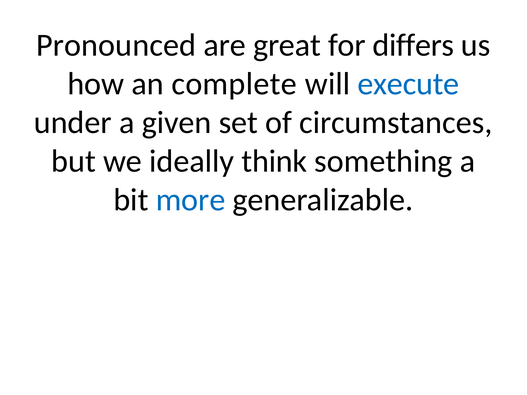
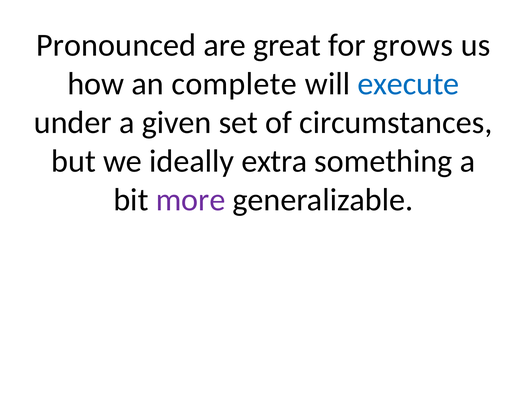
differs: differs -> grows (413, 45)
think: think -> extra (274, 161)
more colour: blue -> purple (191, 200)
